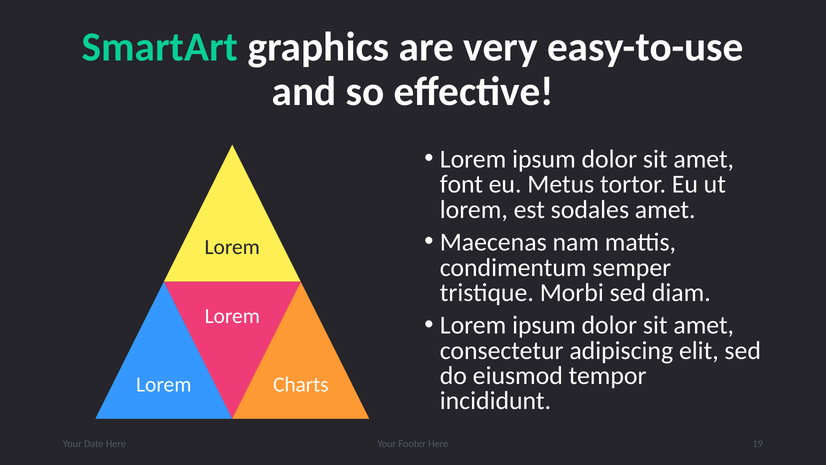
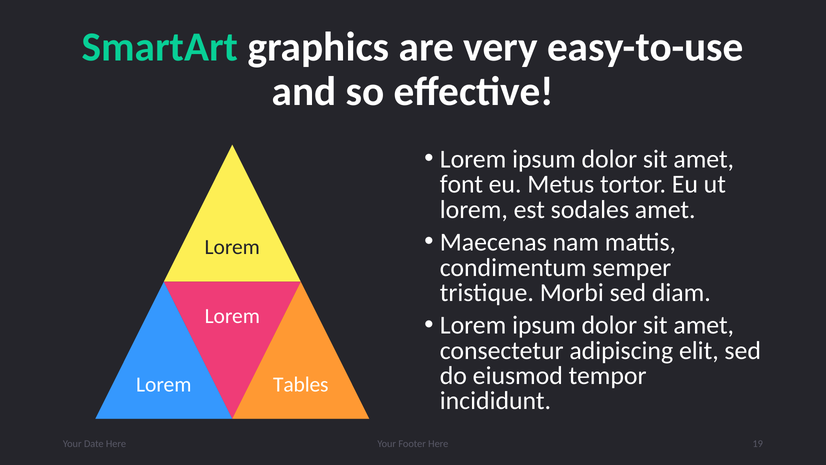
Charts: Charts -> Tables (301, 384)
